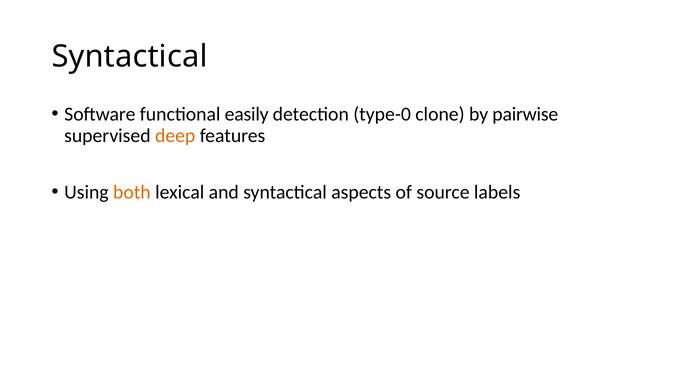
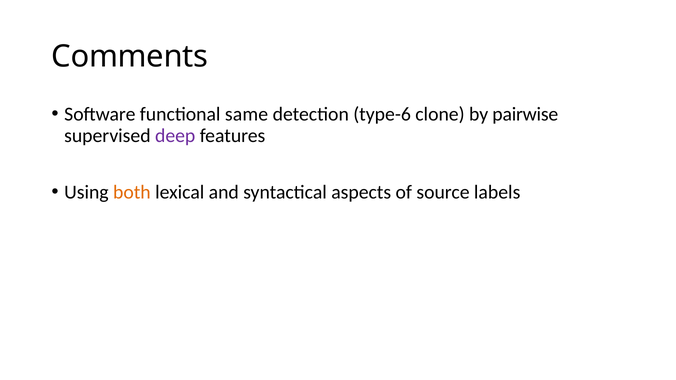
Syntactical: Syntactical -> Comments (130, 57)
easily: easily -> same (247, 114)
type-0: type-0 -> type-6 (382, 114)
deep colour: orange -> purple (175, 136)
